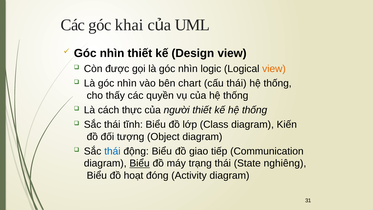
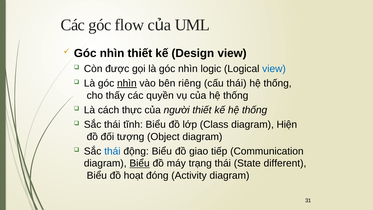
khai: khai -> flow (129, 25)
view colour: orange -> blue (274, 69)
nhìn underline: none -> present (127, 83)
chart: chart -> riêng (190, 83)
Kiến: Kiến -> Hiện (287, 124)
nghiêng: nghiêng -> different (285, 163)
